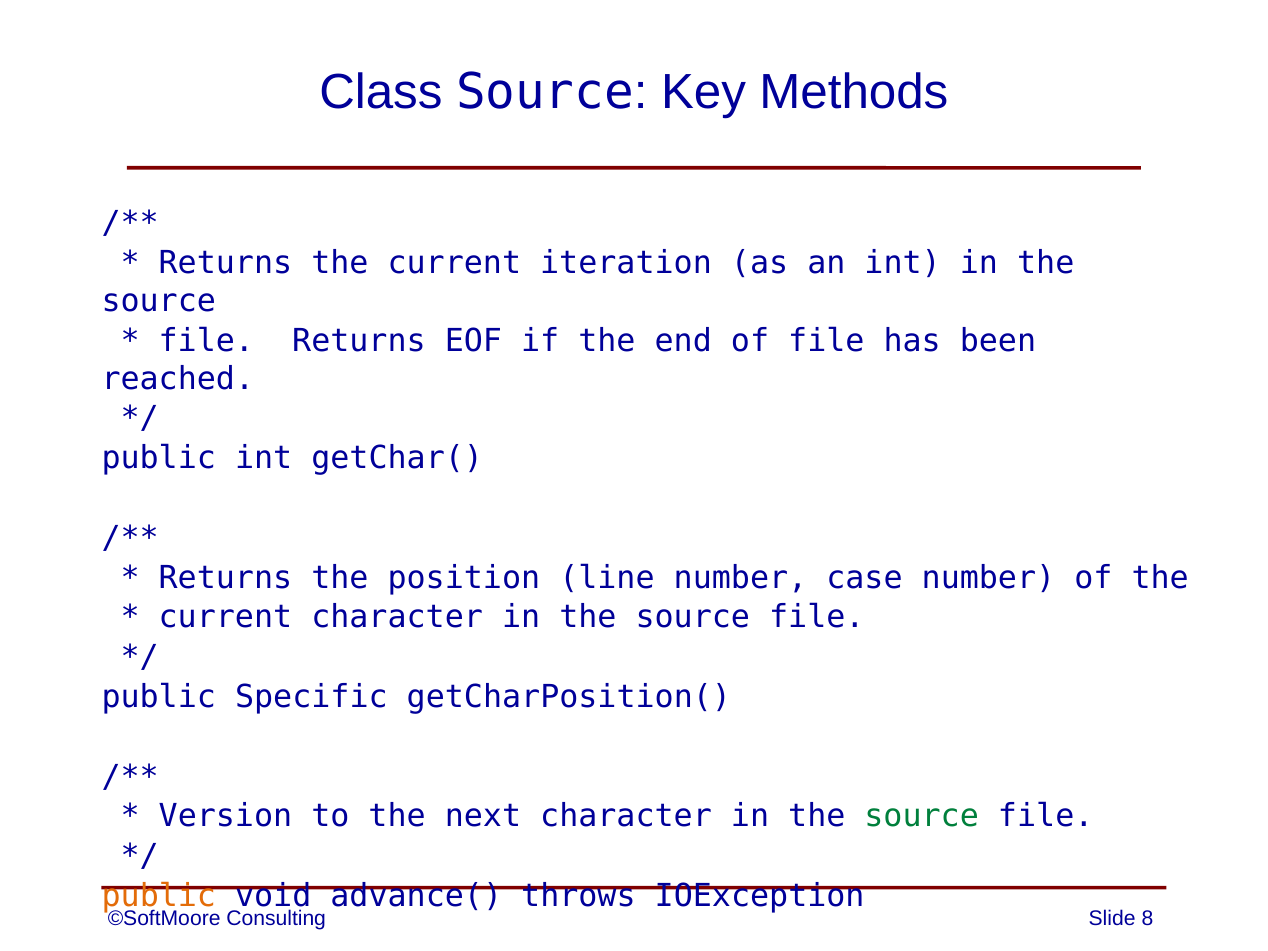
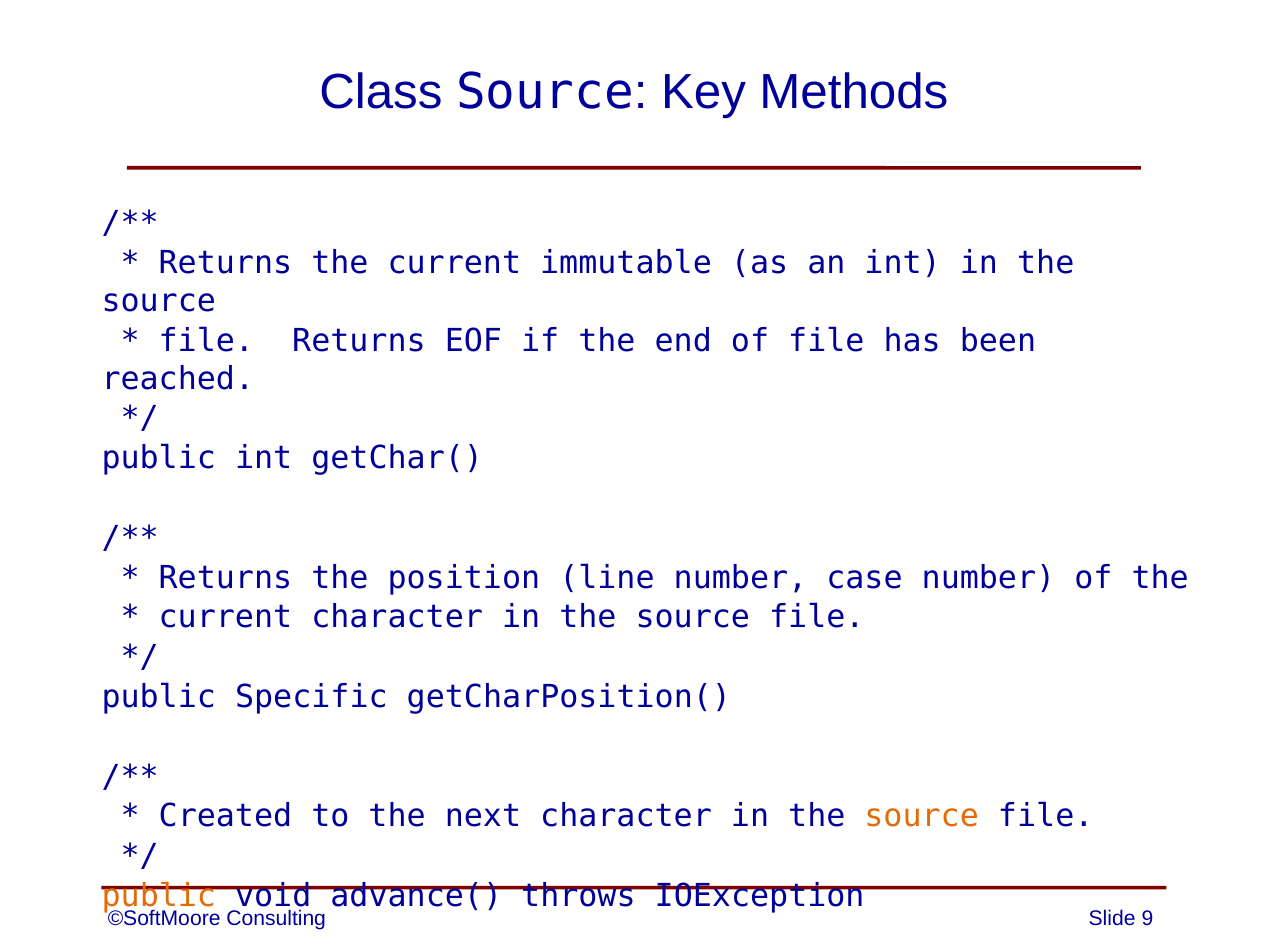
iteration: iteration -> immutable (626, 263)
Version: Version -> Created (225, 816)
source colour: green -> orange (922, 816)
8: 8 -> 9 (1147, 919)
